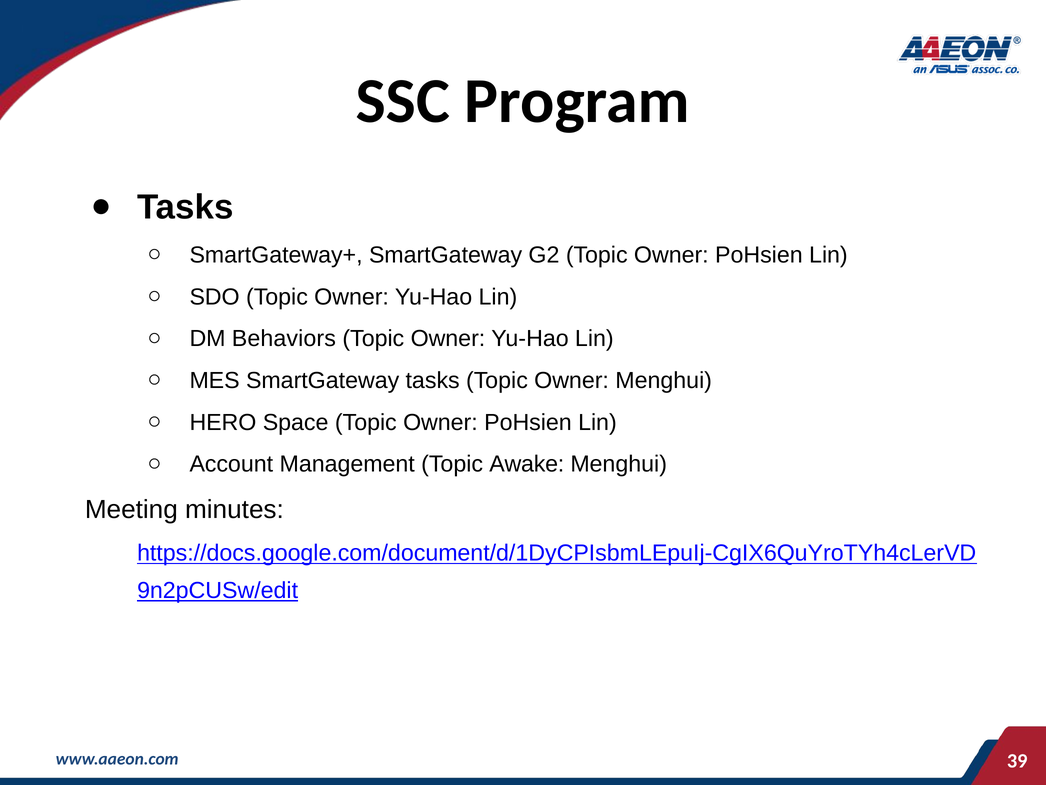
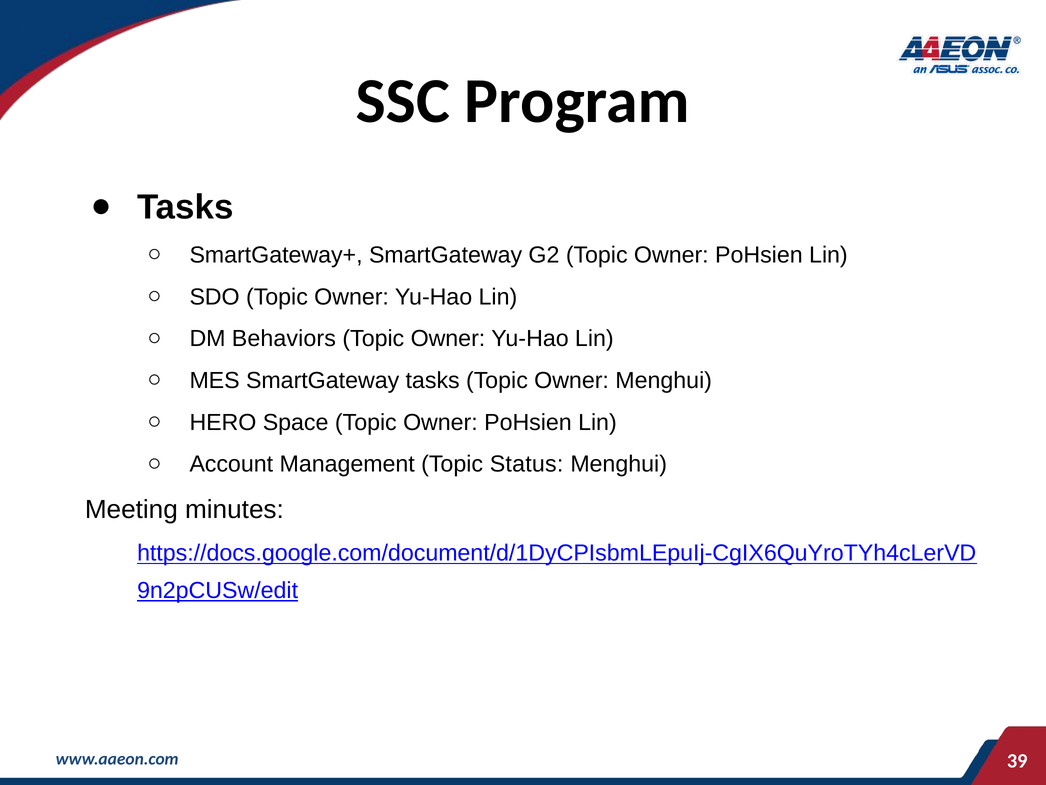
Awake: Awake -> Status (527, 464)
